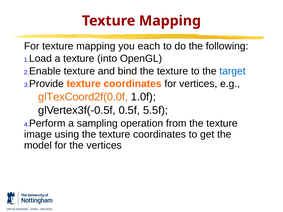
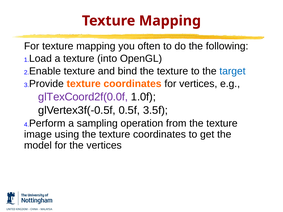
each: each -> often (149, 46)
glTexCoord2f(0.0f colour: orange -> purple (83, 97)
5.5f: 5.5f -> 3.5f (156, 110)
